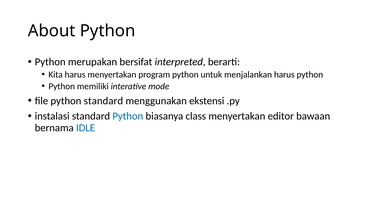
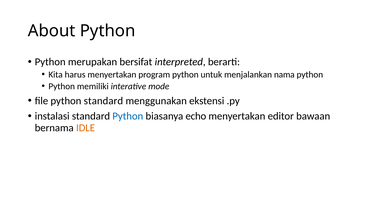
menjalankan harus: harus -> nama (284, 74)
class: class -> echo (196, 116)
IDLE colour: blue -> orange (86, 128)
